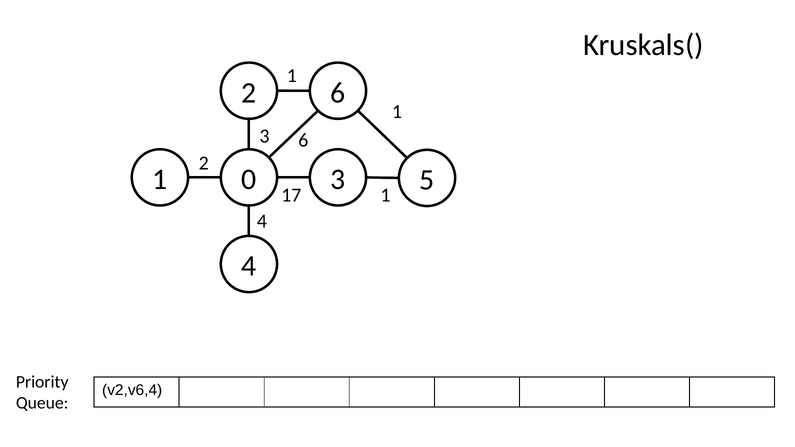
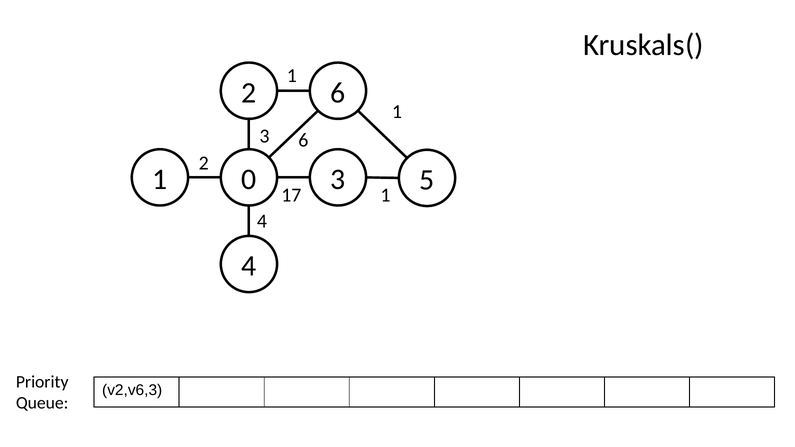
v2,v6,4: v2,v6,4 -> v2,v6,3 (132, 390)
